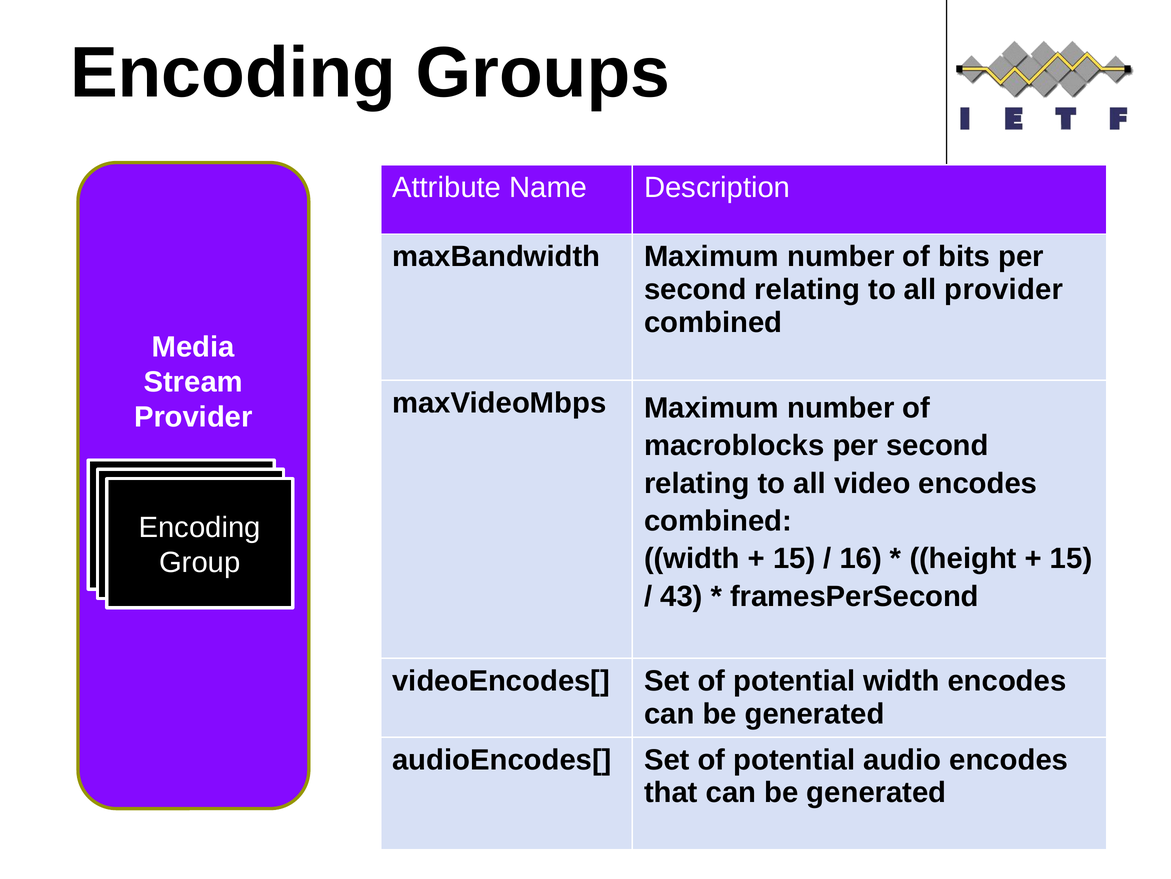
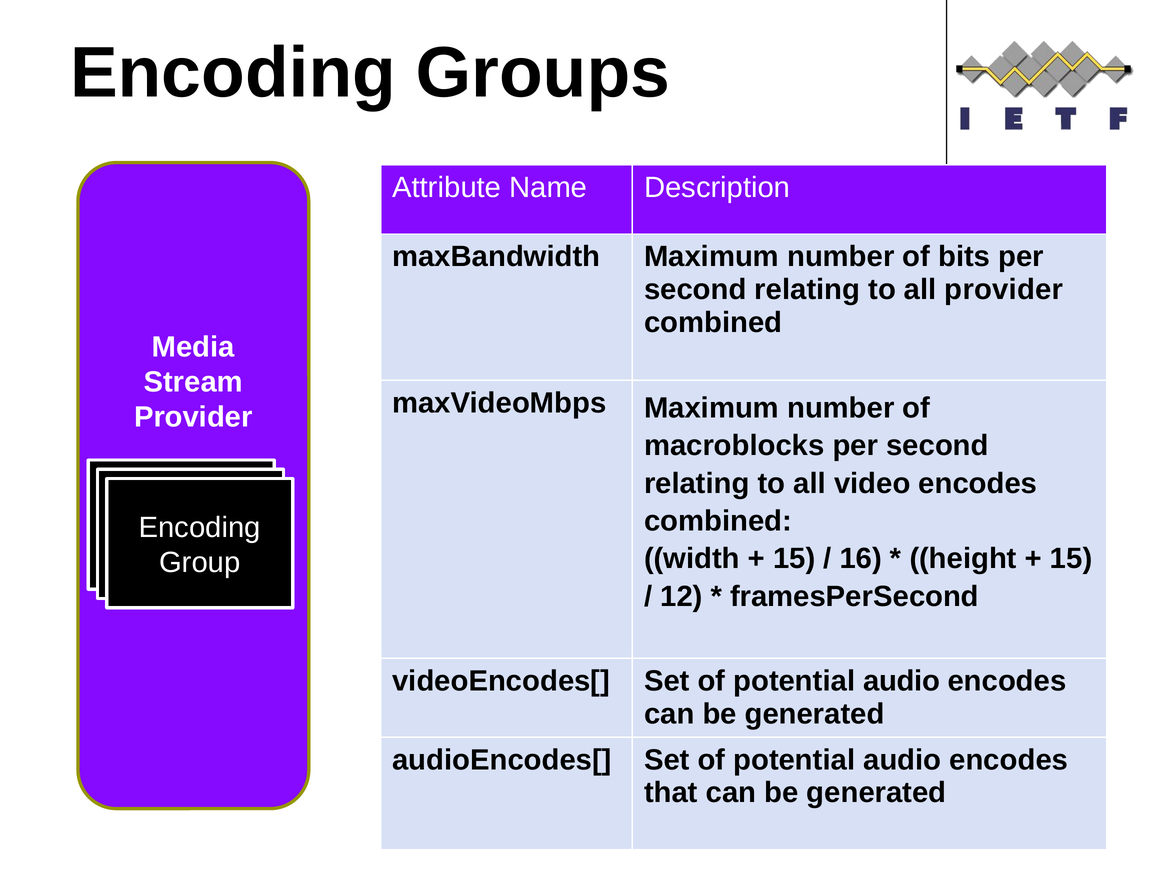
43: 43 -> 12 (681, 596)
width: width -> audio (902, 680)
